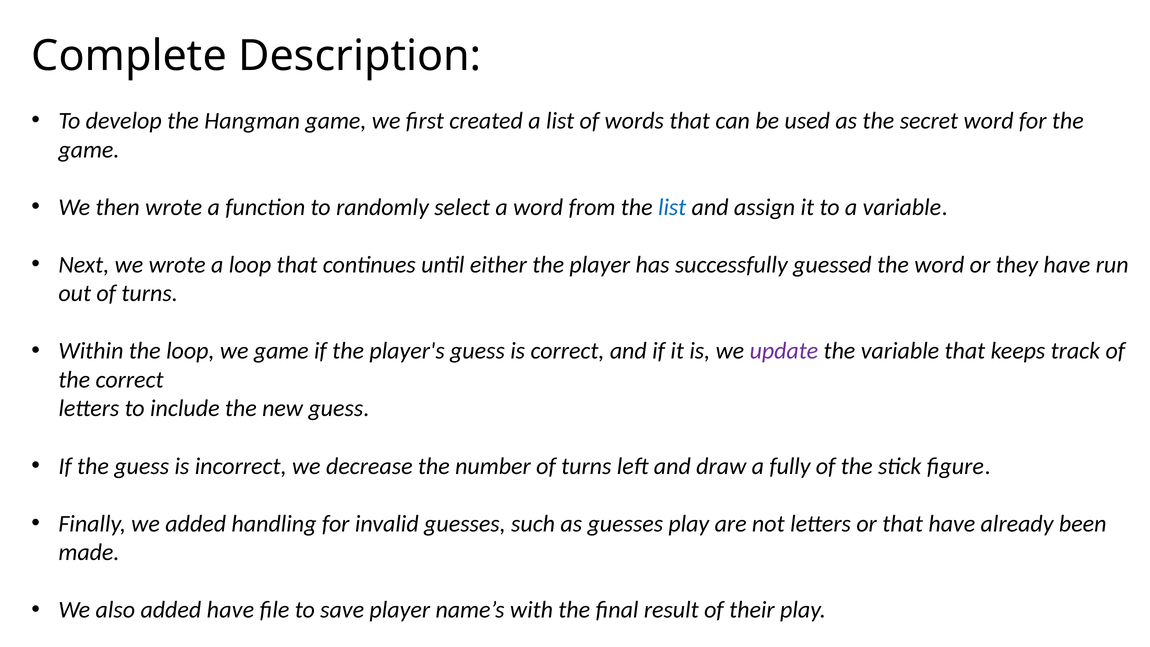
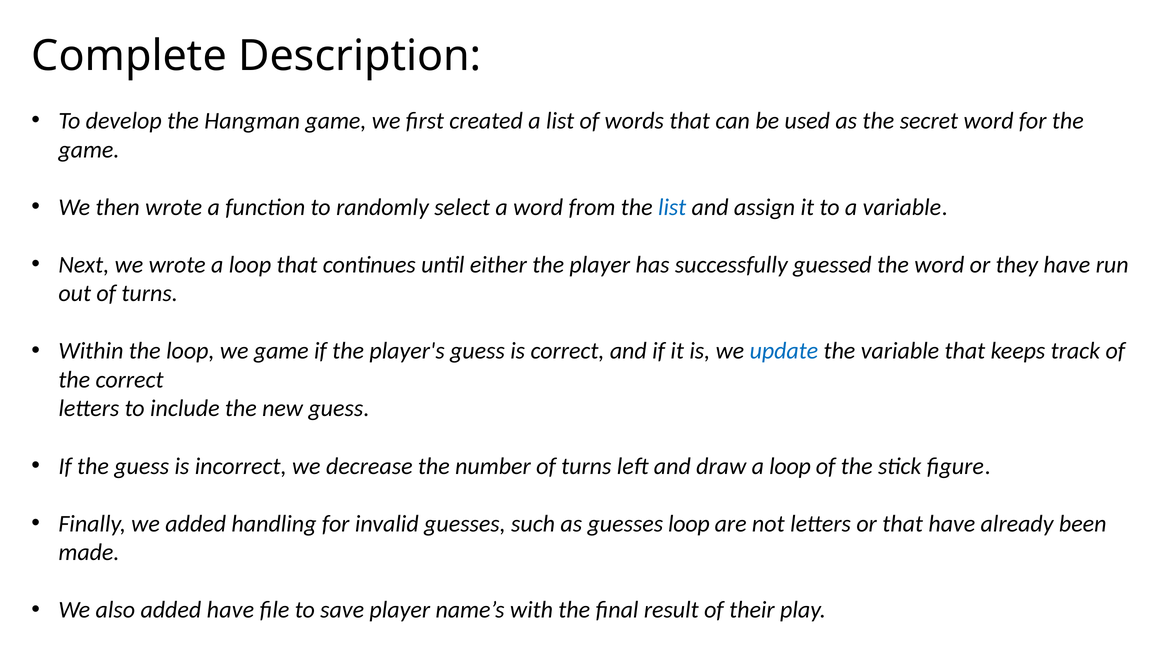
update colour: purple -> blue (784, 351)
draw a fully: fully -> loop (790, 466)
guesses play: play -> loop (689, 524)
